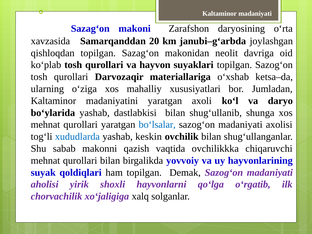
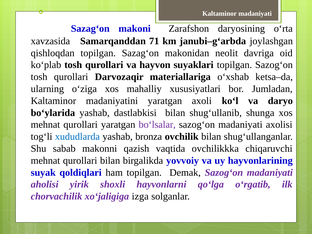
20: 20 -> 71 (154, 41)
bo‘lsalar colour: blue -> purple (157, 125)
keskin: keskin -> bronza (149, 137)
xalq: xalq -> izga (140, 196)
